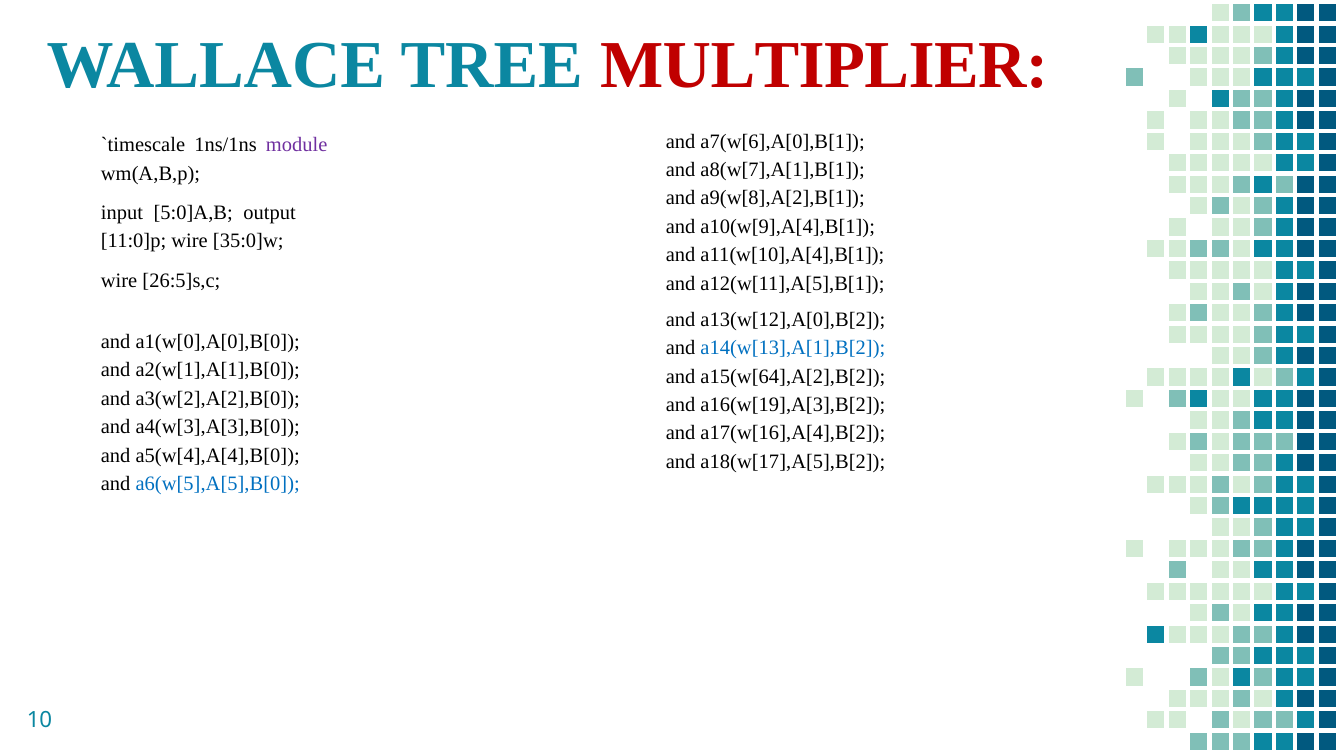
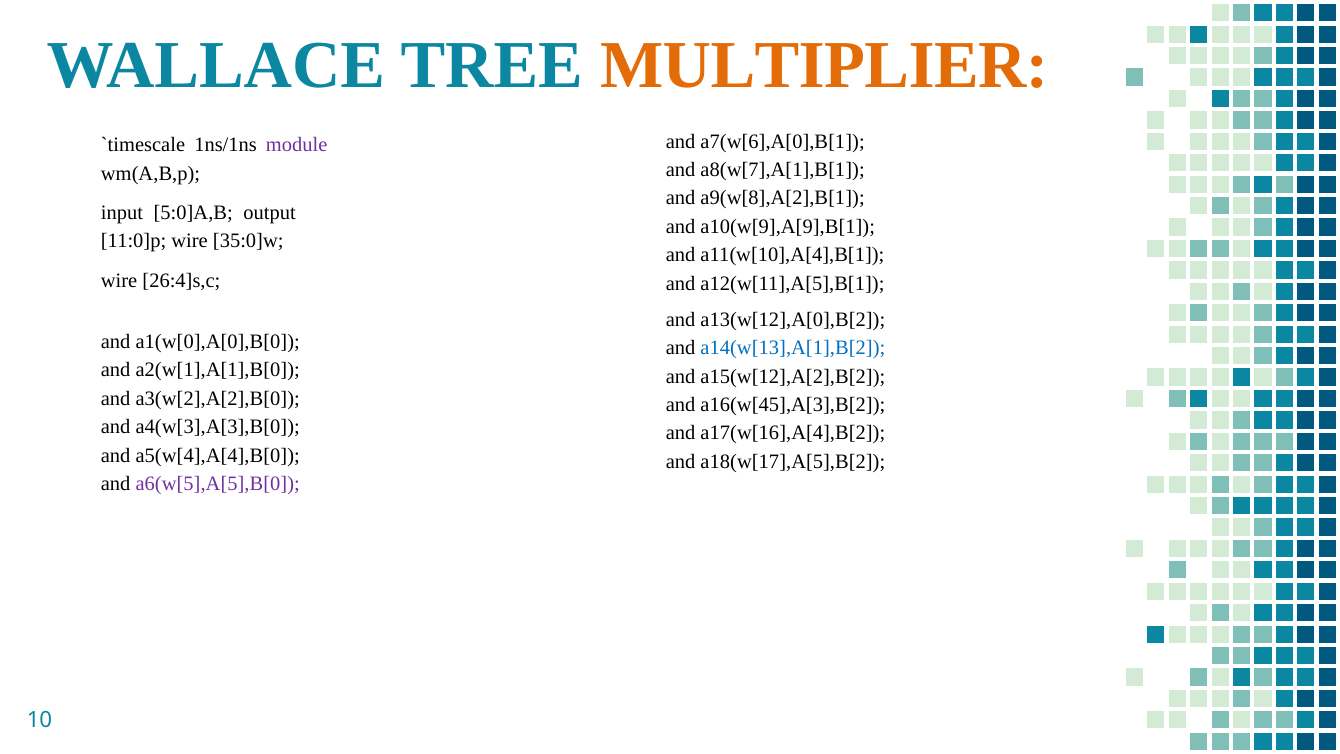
MULTIPLIER colour: red -> orange (824, 65)
a10(w[9],A[4],B[1: a10(w[9],A[4],B[1 -> a10(w[9],A[9],B[1 (788, 226)
26:5]s,c: 26:5]s,c -> 26:4]s,c (181, 280)
a15(w[64],A[2],B[2: a15(w[64],A[2],B[2 -> a15(w[12],A[2],B[2 (793, 376)
a16(w[19],A[3],B[2: a16(w[19],A[3],B[2 -> a16(w[45],A[3],B[2 (793, 405)
a6(w[5],A[5],B[0 colour: blue -> purple (218, 484)
